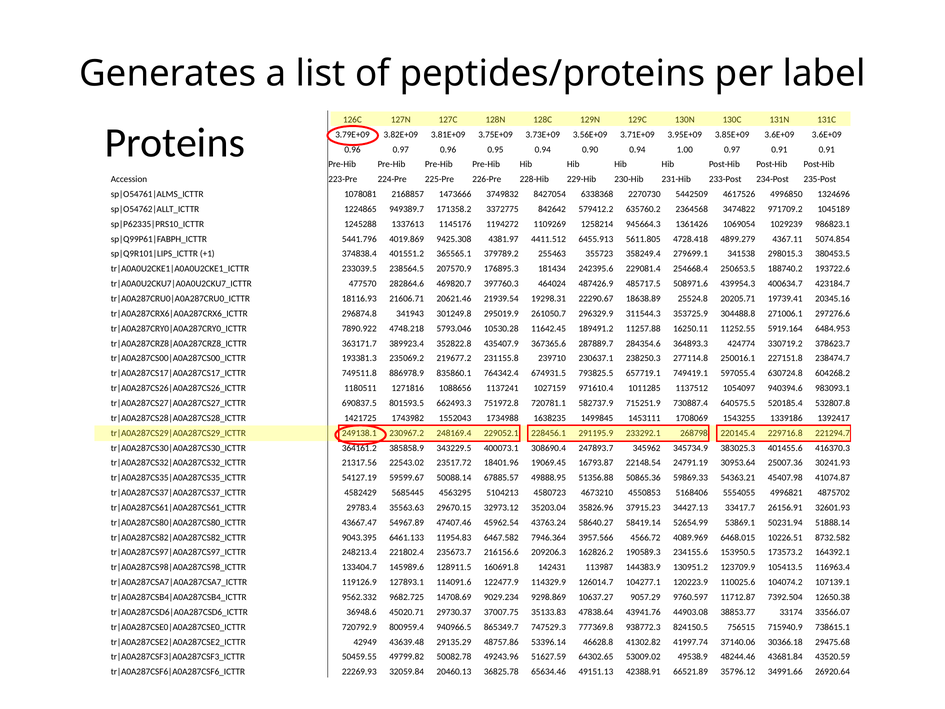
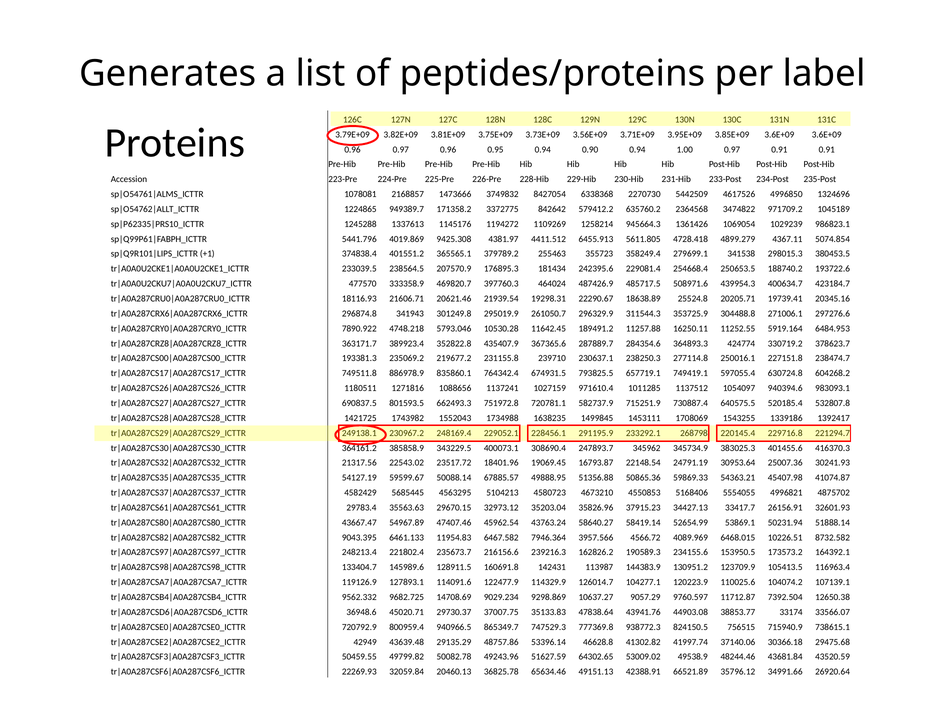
282864.6: 282864.6 -> 333358.9 (407, 284)
209206.3: 209206.3 -> 239216.3 (549, 552)
